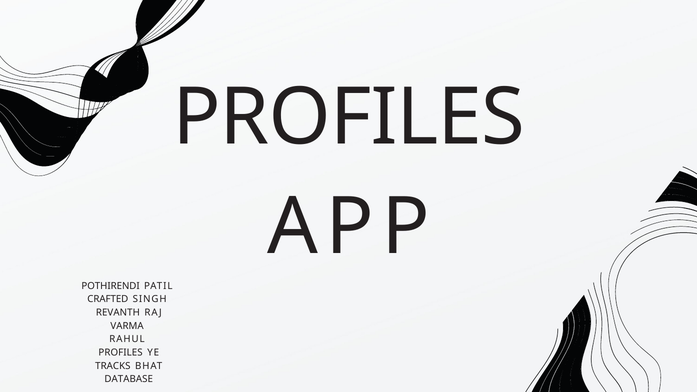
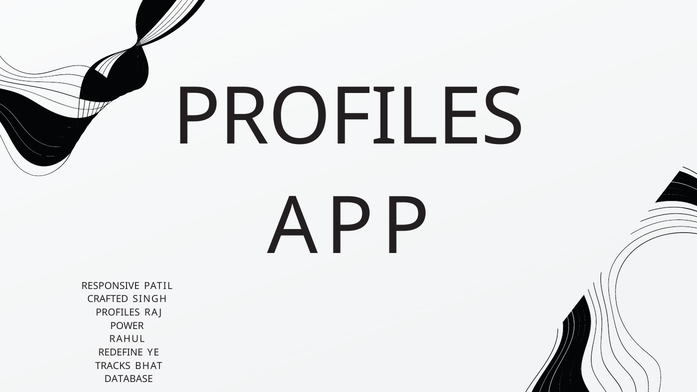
POTHIRENDI: POTHIRENDI -> RESPONSIVE (111, 286)
REVANTH: REVANTH -> PROFILES (118, 313)
VARMA: VARMA -> POWER (127, 326)
PROFILES: PROFILES -> REDEFINE (121, 353)
